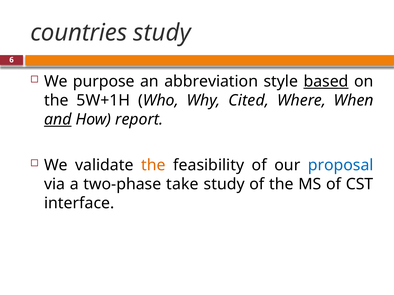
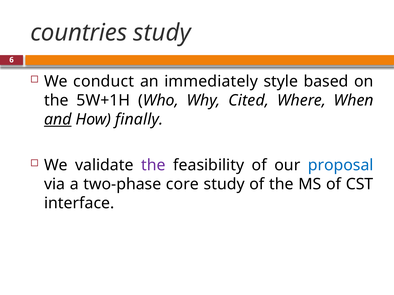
purpose: purpose -> conduct (104, 82)
abbreviation: abbreviation -> immediately (211, 82)
based underline: present -> none (326, 82)
report: report -> finally (139, 120)
the colour: orange -> purple (153, 165)
take: take -> core (182, 184)
